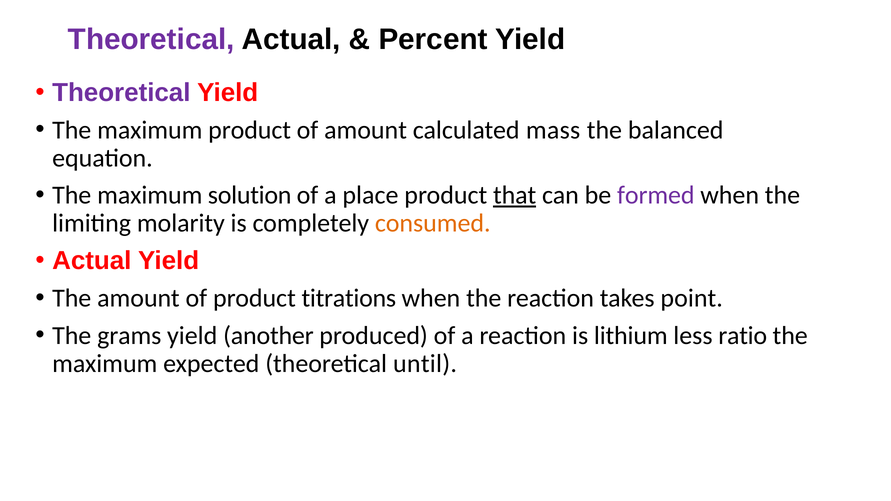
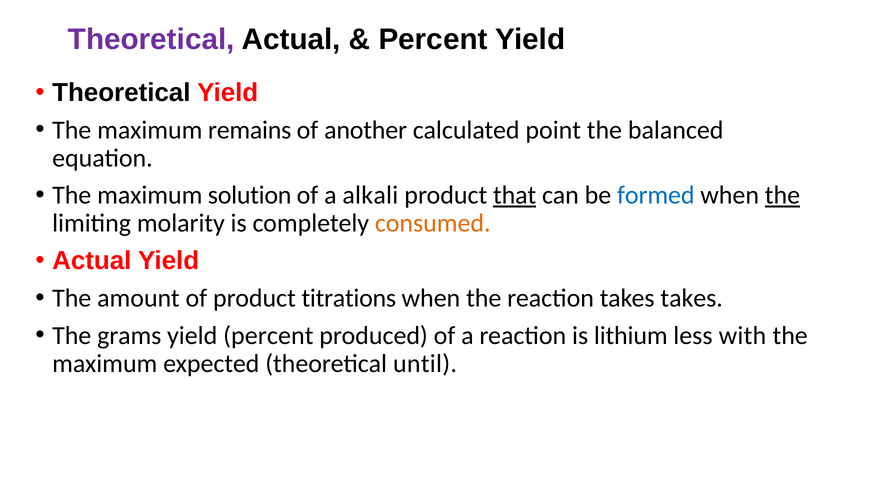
Theoretical colour: purple -> black (121, 93)
maximum product: product -> remains (250, 130)
of amount: amount -> another (366, 130)
mass: mass -> point (553, 130)
place: place -> alkali (370, 195)
formed colour: purple -> blue (656, 195)
the underline: none -> present (782, 195)
takes point: point -> takes (692, 298)
yield another: another -> percent (268, 336)
ratio: ratio -> with (742, 336)
